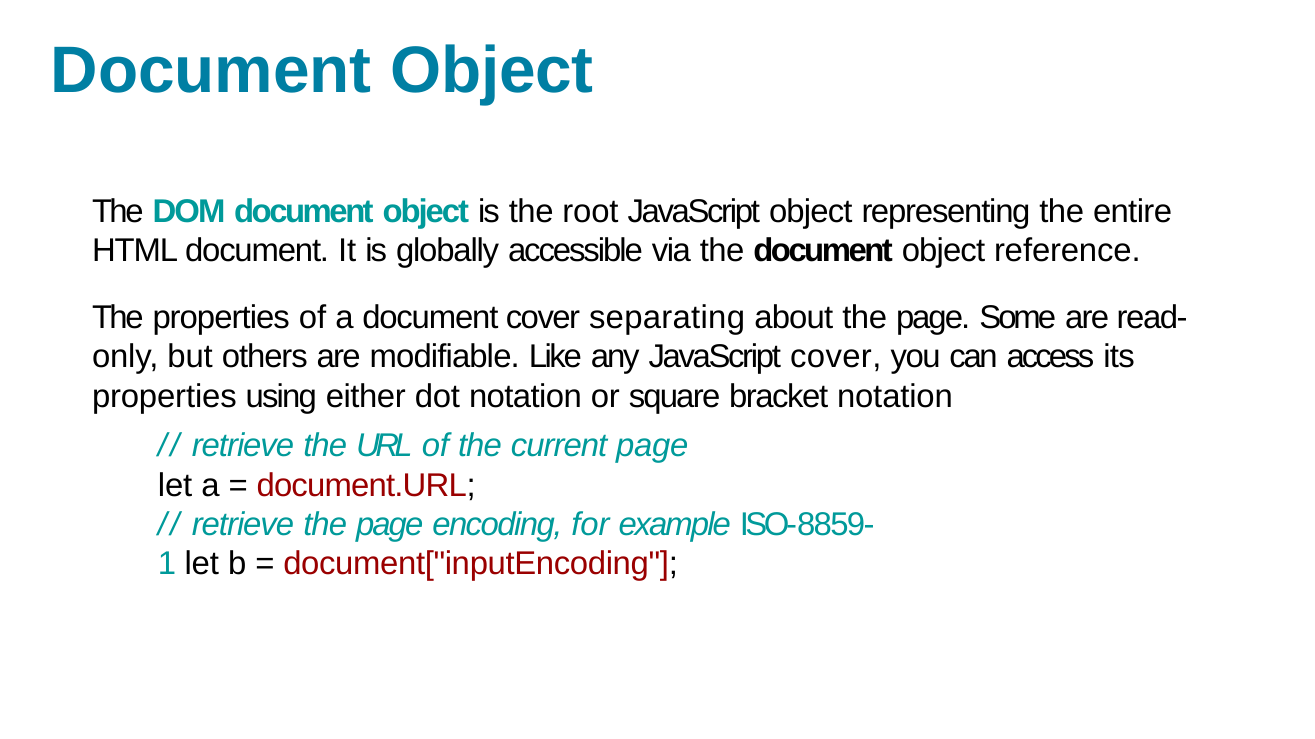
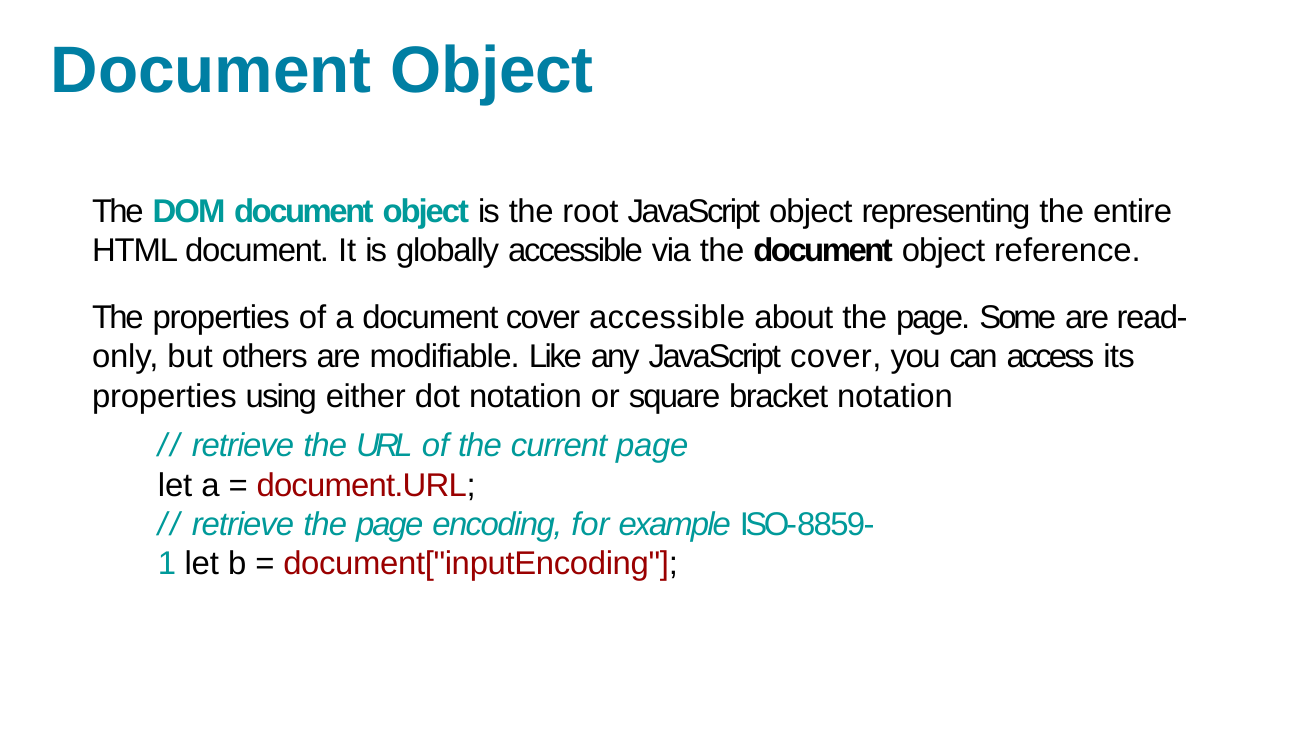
cover separating: separating -> accessible (667, 318)
